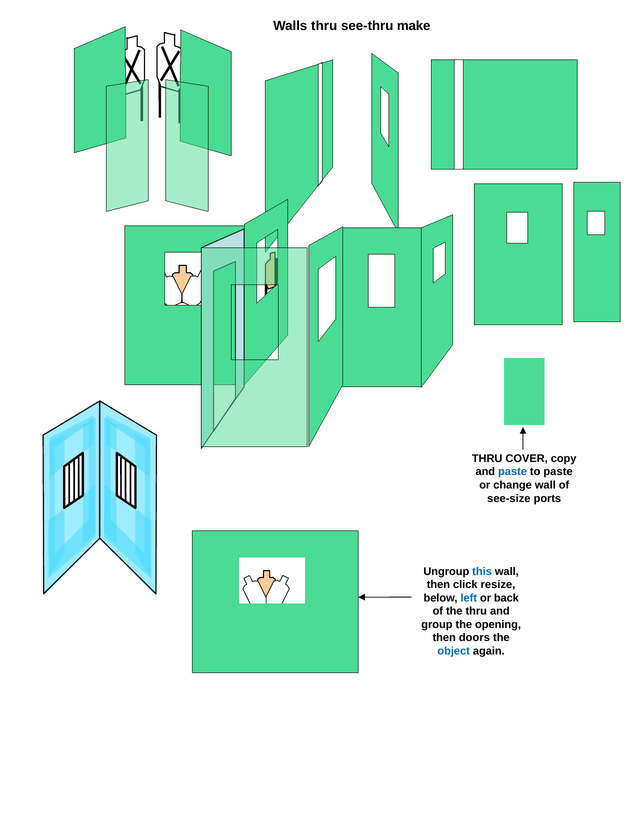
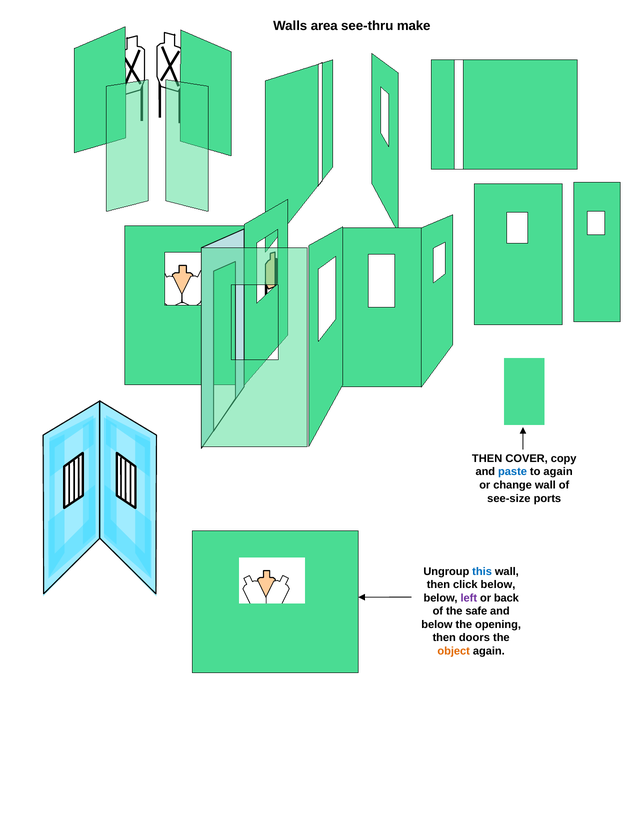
Walls thru: thru -> area (324, 26)
THRU: THRU -> THEN (487, 459)
to paste: paste -> again (558, 472)
click resize: resize -> below (498, 585)
left colour: blue -> purple (469, 598)
the thru: thru -> safe (476, 611)
group: group -> below (437, 625)
object colour: blue -> orange (454, 651)
